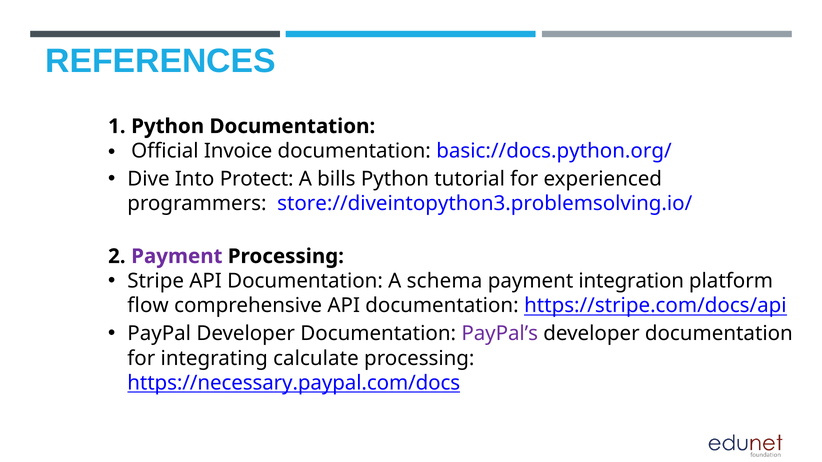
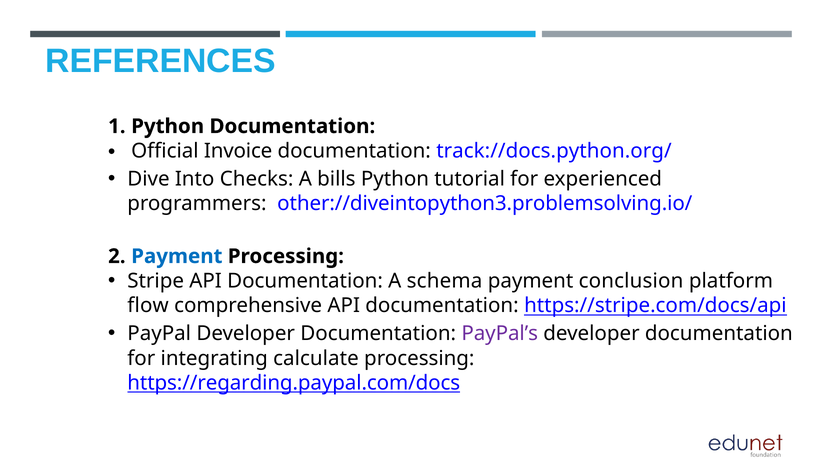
basic://docs.python.org/: basic://docs.python.org/ -> track://docs.python.org/ (554, 151)
Protect: Protect -> Checks (257, 179)
store://diveintopython3.problemsolving.io/: store://diveintopython3.problemsolving.io/ -> other://diveintopython3.problemsolving.io/ (485, 204)
Payment colour: purple -> blue (177, 256)
integration: integration -> conclusion (631, 281)
https://necessary.paypal.com/docs: https://necessary.paypal.com/docs -> https://regarding.paypal.com/docs (294, 383)
